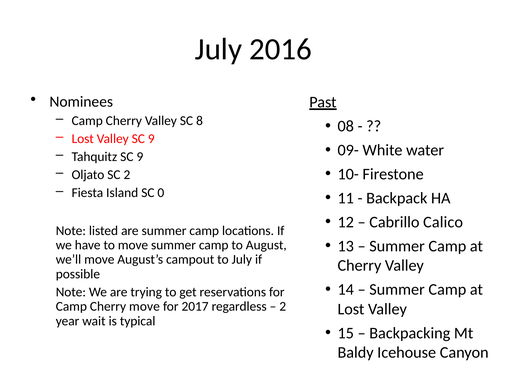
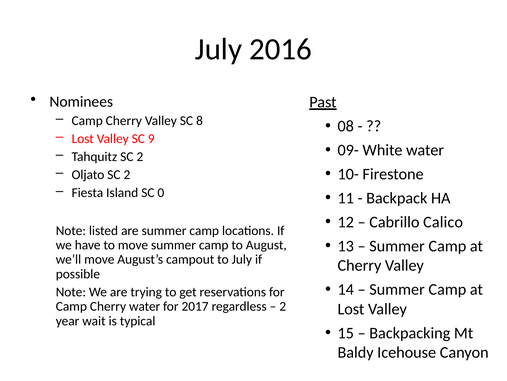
Tahquitz SC 9: 9 -> 2 (140, 157)
Cherry move: move -> water (145, 306)
